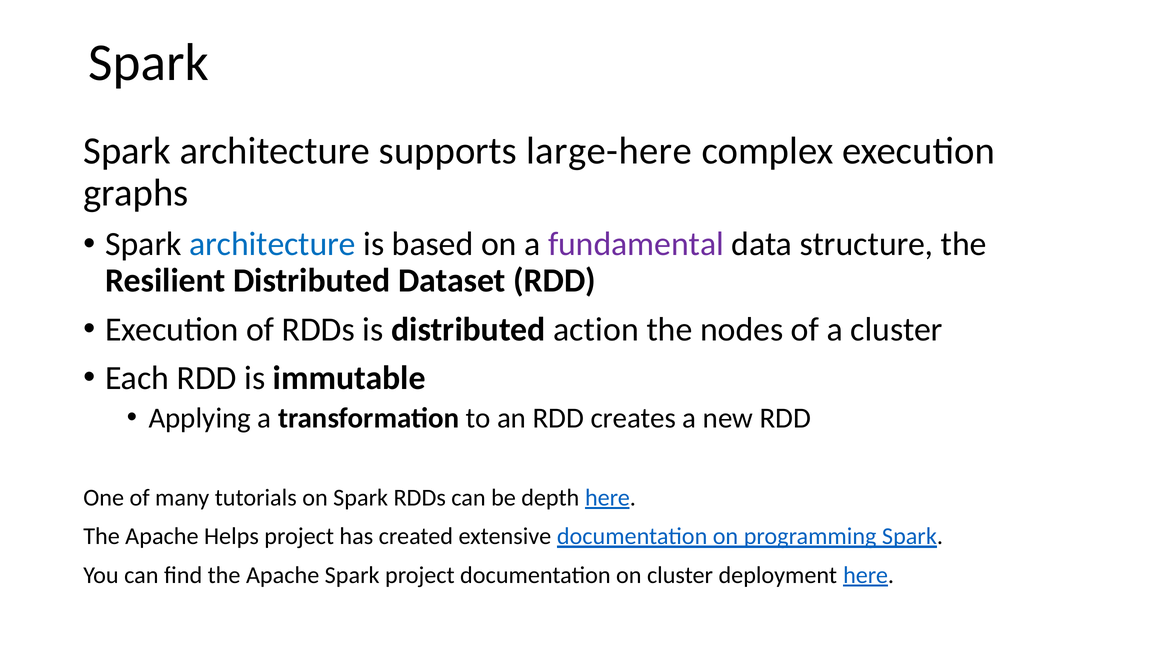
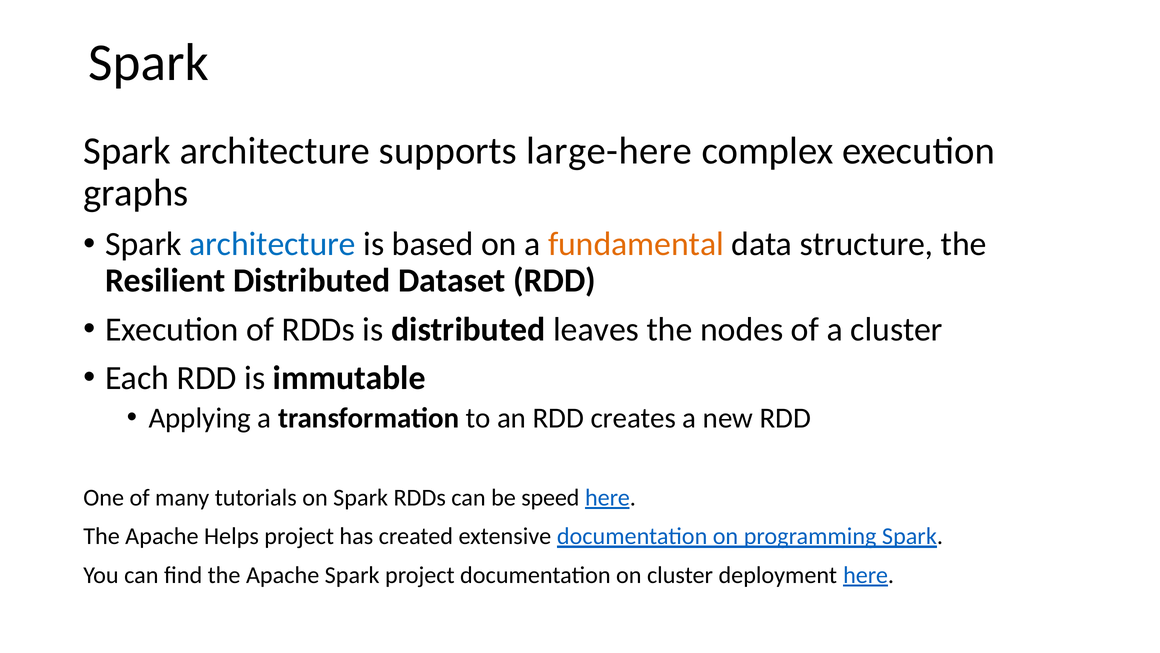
fundamental colour: purple -> orange (636, 244)
action: action -> leaves (596, 329)
depth: depth -> speed (550, 497)
